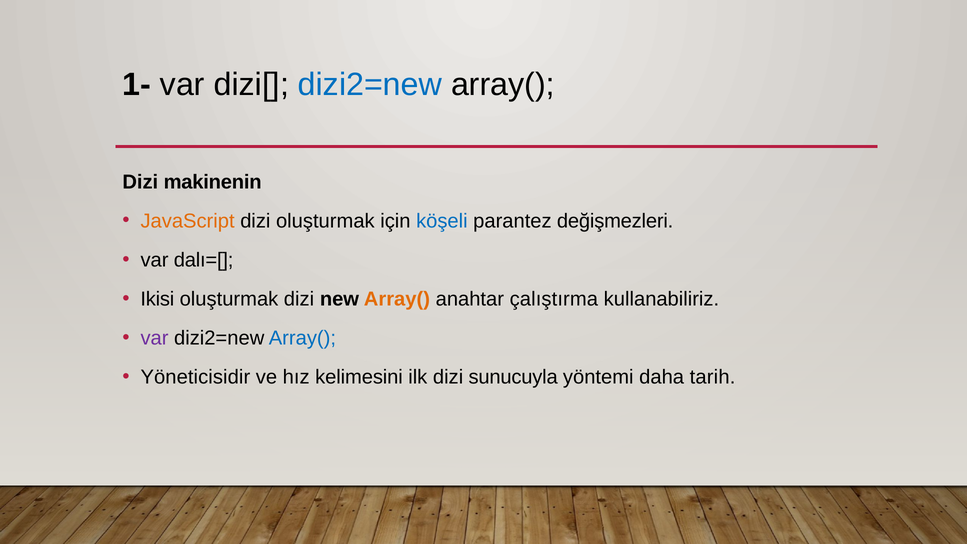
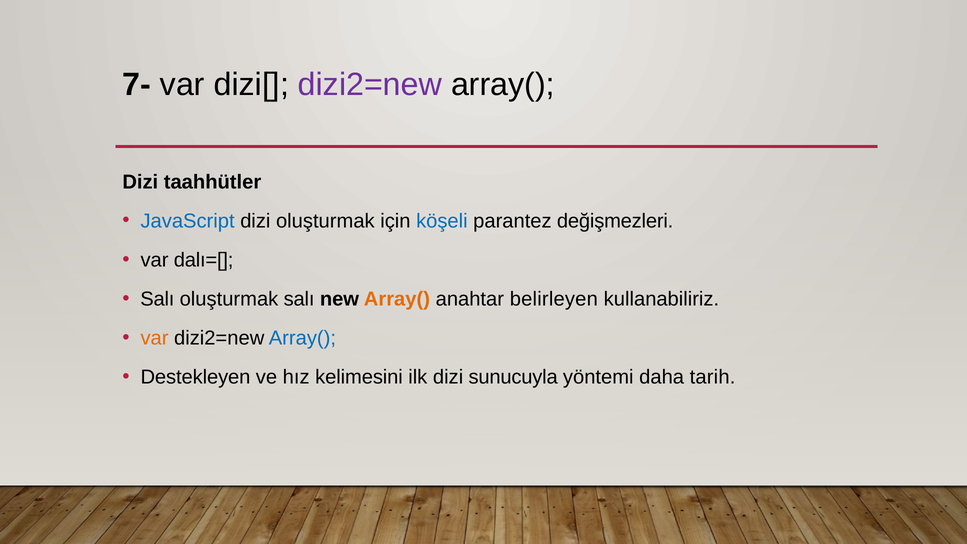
1-: 1- -> 7- (137, 85)
dizi2=new colour: blue -> purple (370, 85)
makinenin: makinenin -> taahhütler (213, 182)
JavaScript colour: orange -> blue (188, 221)
Ikisi: Ikisi -> Salı (157, 299)
oluşturmak dizi: dizi -> salı (299, 299)
çalıştırma: çalıştırma -> belirleyen (554, 299)
var colour: purple -> orange (154, 338)
Yöneticisidir: Yöneticisidir -> Destekleyen (195, 377)
